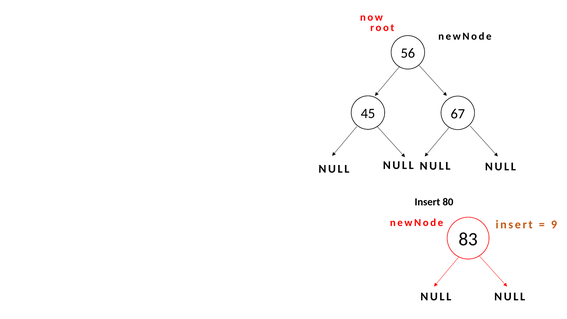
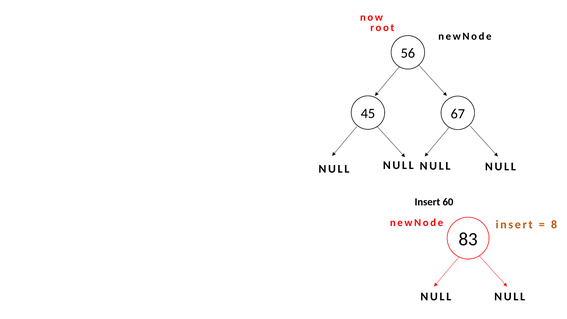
80: 80 -> 60 (448, 202)
9: 9 -> 8 (554, 224)
